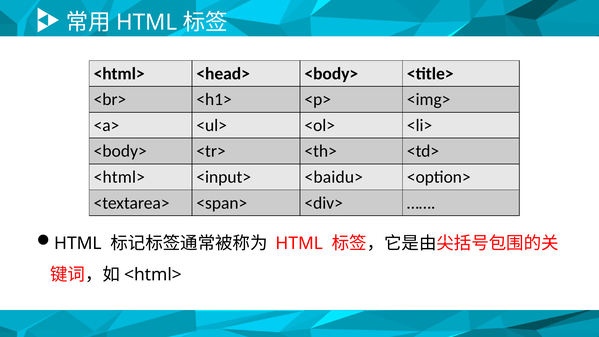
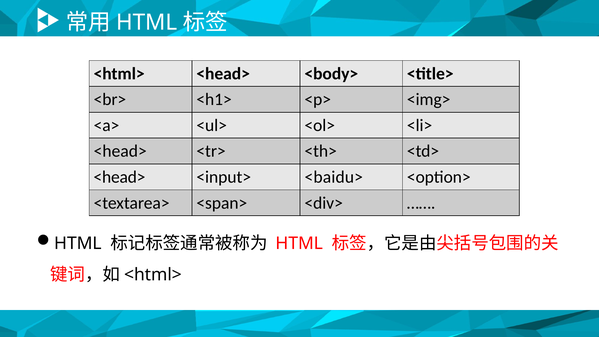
<body>: <body> -> <head> (120, 151)
<html>: <html> -> <head> (119, 177)
